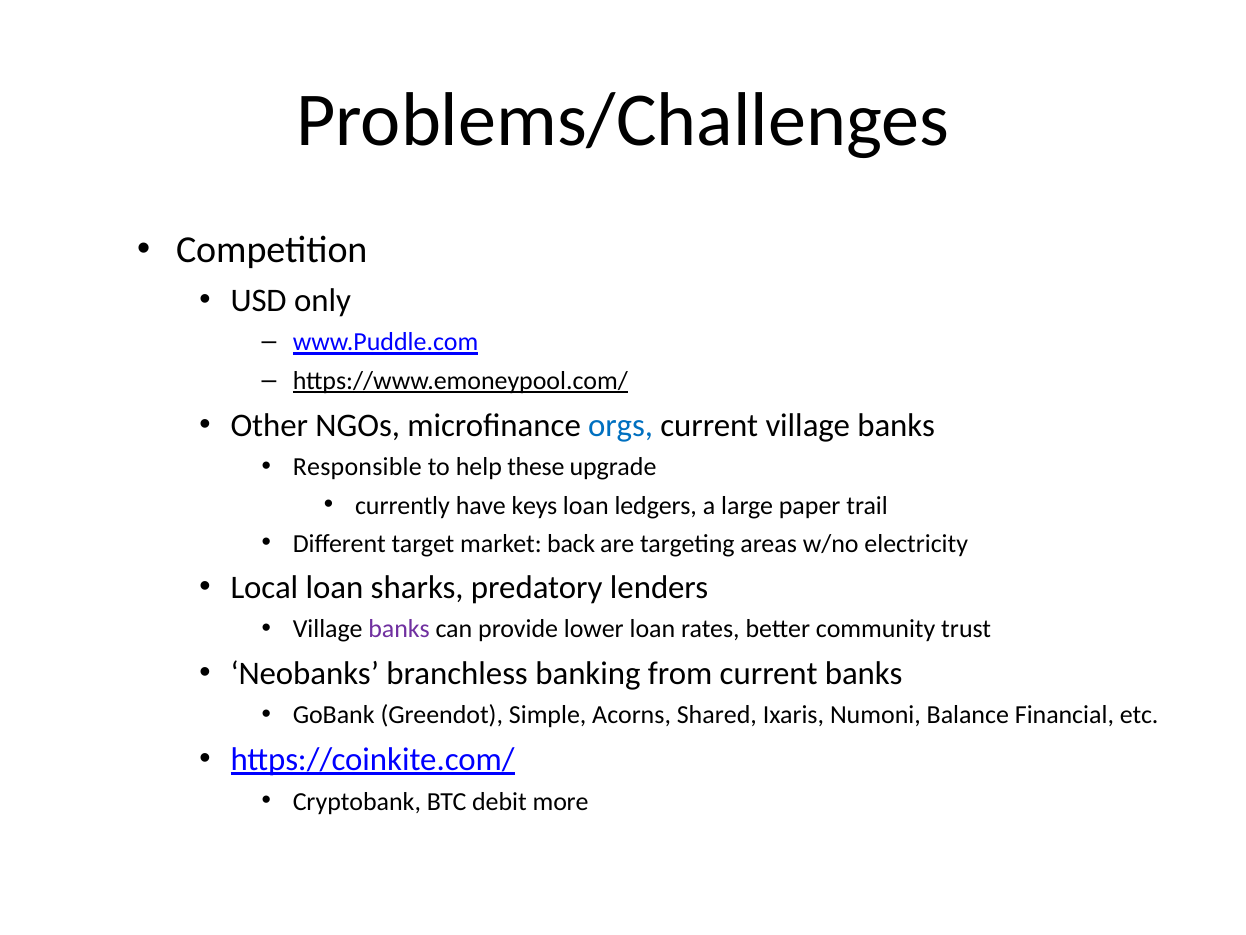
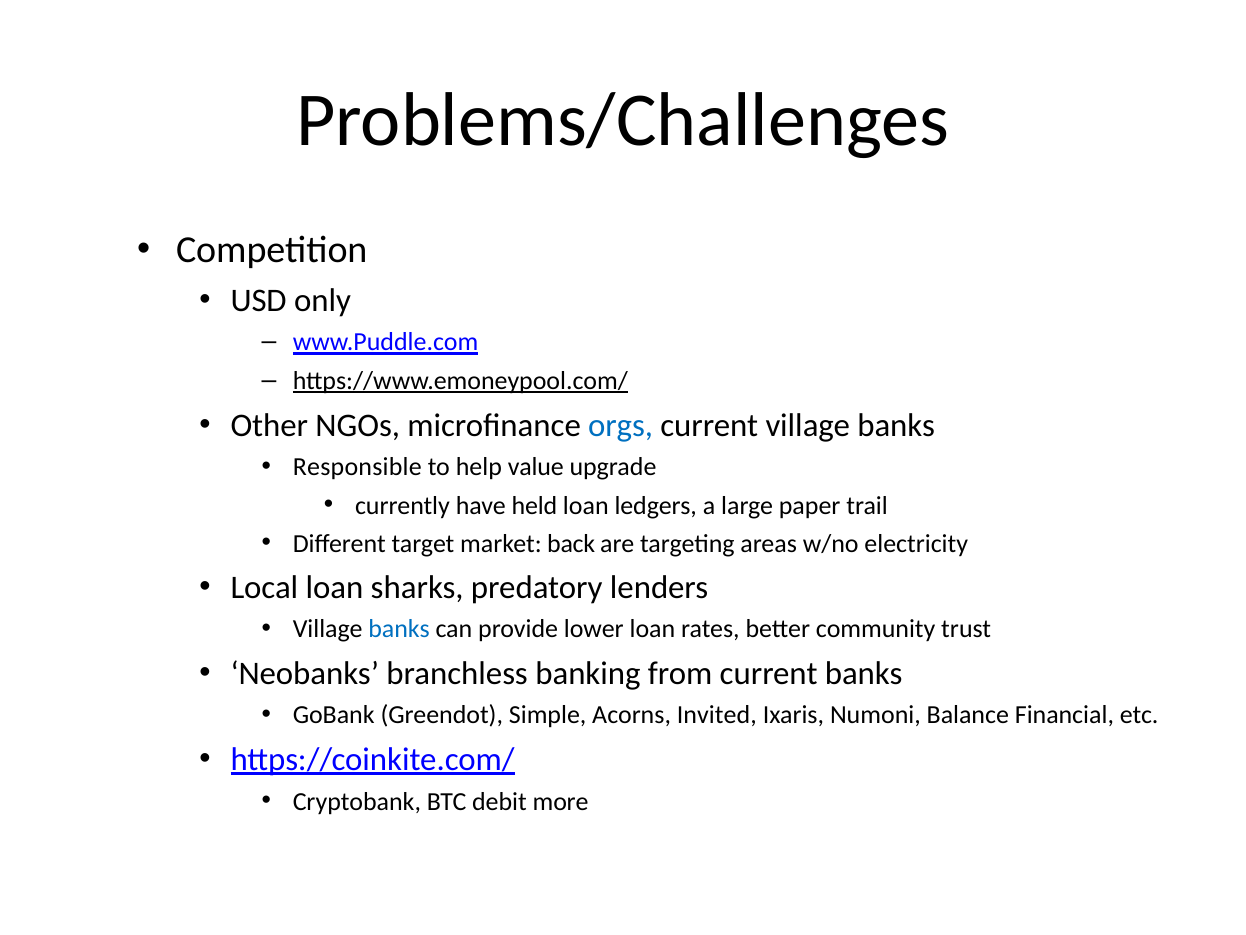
these: these -> value (536, 467)
keys: keys -> held (534, 505)
banks colour: purple -> blue (399, 629)
Shared: Shared -> Invited (717, 715)
